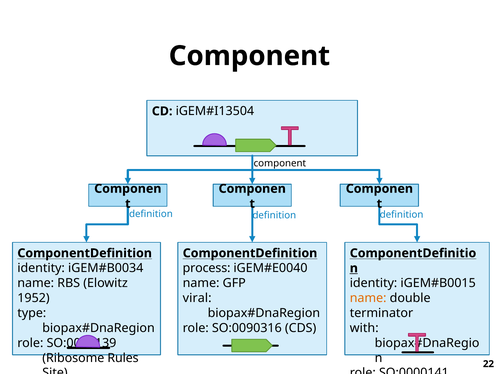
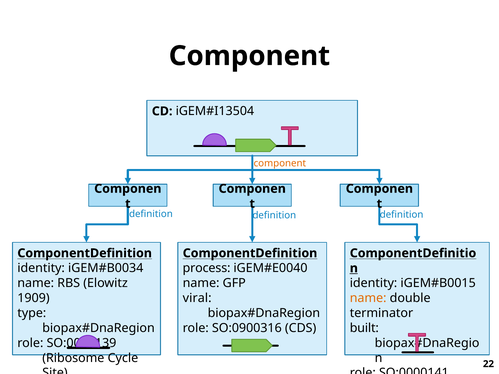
component colour: black -> orange (280, 163)
1952: 1952 -> 1909 (33, 298)
SO:0090316: SO:0090316 -> SO:0900316 (247, 328)
with: with -> built (364, 328)
Rules: Rules -> Cycle (123, 358)
